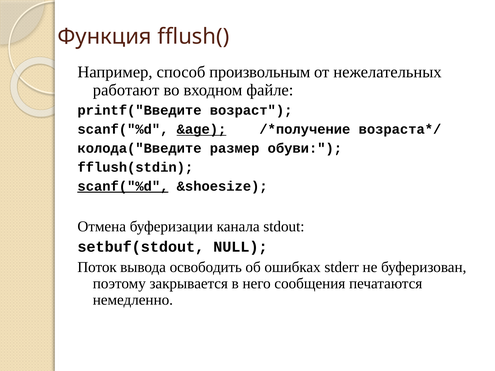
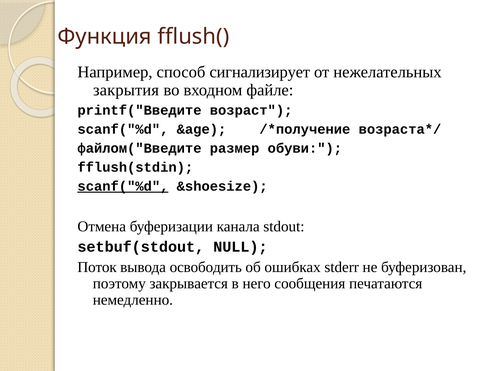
произвольным: произвольным -> сигнализирует (260, 72)
работают: работают -> закрытия (126, 90)
&age underline: present -> none (202, 129)
колода("Введите: колода("Введите -> файлом("Введите (140, 148)
